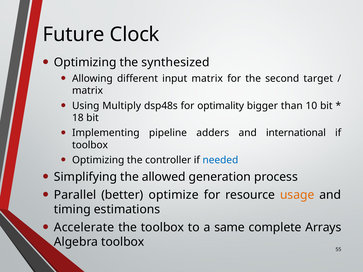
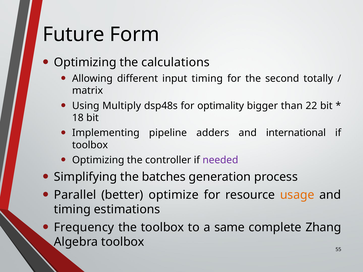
Clock: Clock -> Form (135, 35)
synthesized: synthesized -> calculations (176, 62)
input matrix: matrix -> timing (207, 79)
target: target -> totally (318, 79)
10: 10 -> 22 (311, 106)
needed colour: blue -> purple (220, 160)
allowed: allowed -> batches (164, 177)
Accelerate: Accelerate -> Frequency (84, 228)
Arrays: Arrays -> Zhang (323, 228)
